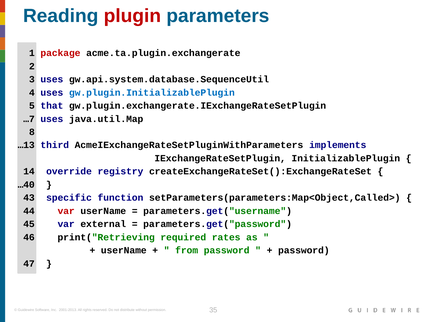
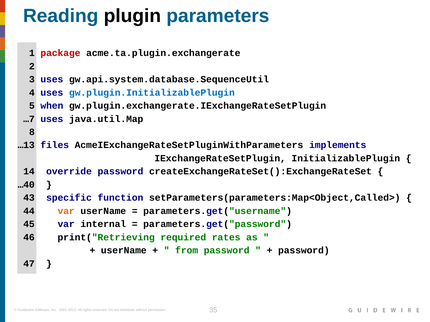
plugin colour: red -> black (133, 16)
that: that -> when (52, 106)
third: third -> files (55, 145)
override registry: registry -> password (120, 172)
var colour: red -> orange (66, 211)
external: external -> internal (103, 224)
